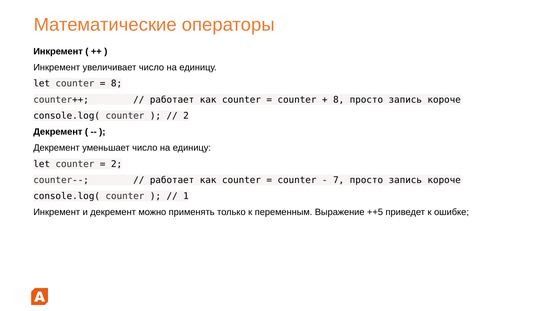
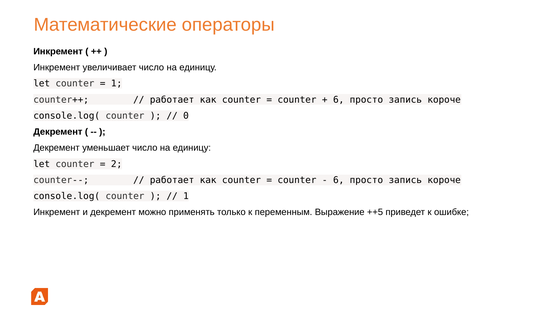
8: 8 -> 1 (117, 84)
8: 8 -> 6 (339, 100)
2: 2 -> 0 (186, 116)
7: 7 -> 6 (339, 180)
